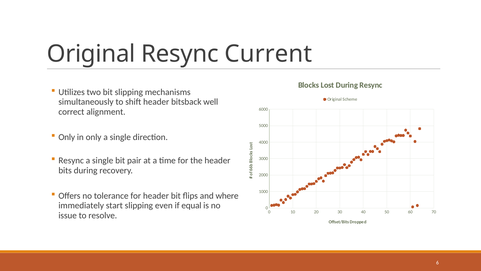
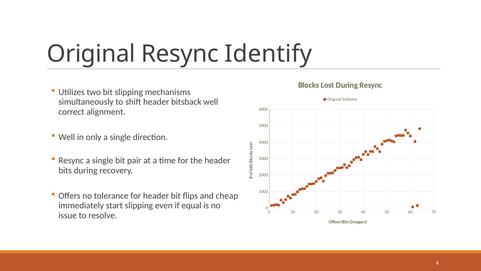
Current: Current -> Identify (268, 54)
Only: Only -> Well (67, 137)
where: where -> cheap (227, 196)
